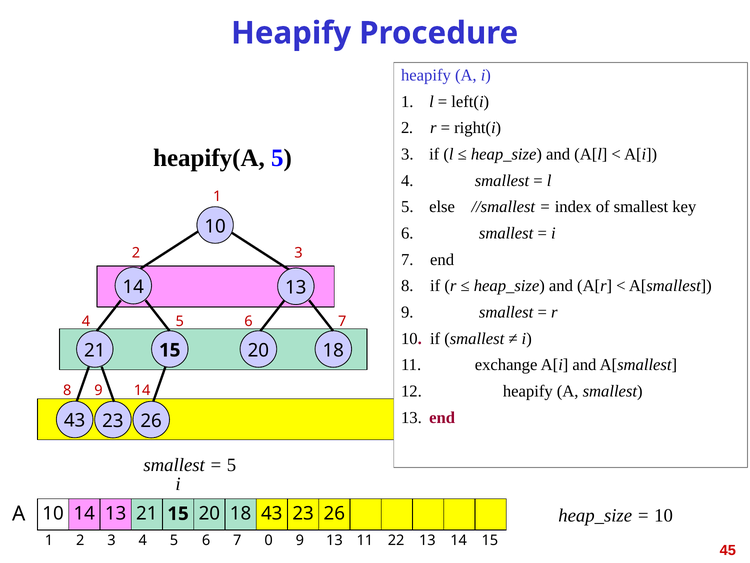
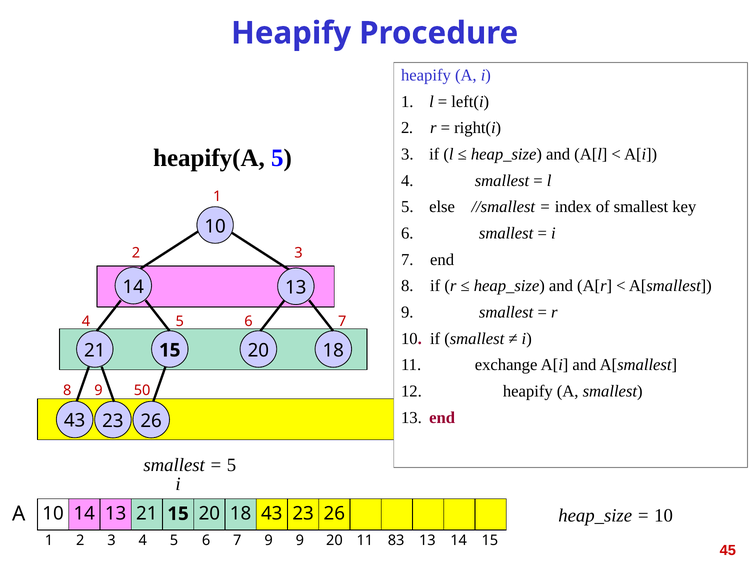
9 14: 14 -> 50 (142, 390)
7 0: 0 -> 9 (269, 540)
9 13: 13 -> 20 (334, 540)
22: 22 -> 83 (396, 540)
